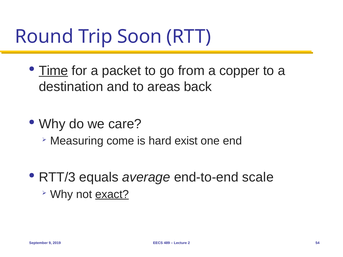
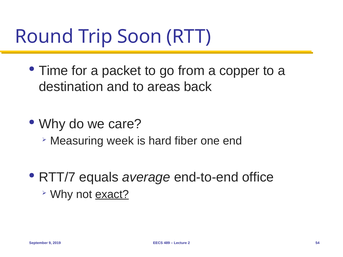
Time underline: present -> none (53, 71)
come: come -> week (120, 141)
exist: exist -> fiber (186, 141)
RTT/3: RTT/3 -> RTT/7 (57, 177)
scale: scale -> office (258, 177)
